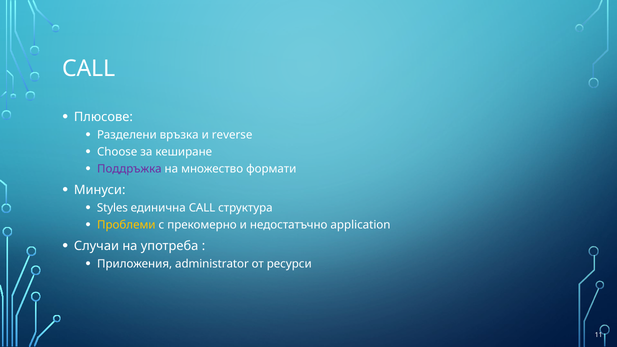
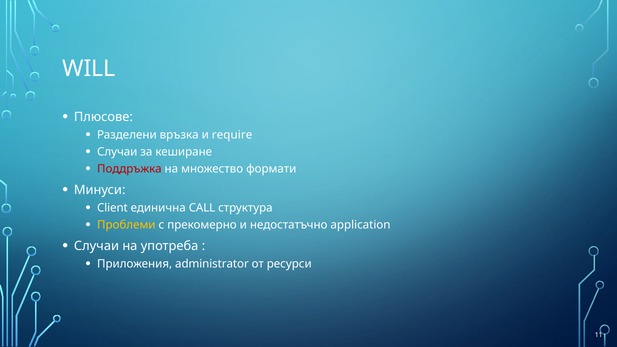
CALL: CALL -> WILL (89, 69)
reverse: reverse -> require (232, 135)
Choose: Choose -> Случаи (117, 152)
Поддръжка colour: purple -> red (129, 169)
Styles: Styles -> Client (112, 208)
